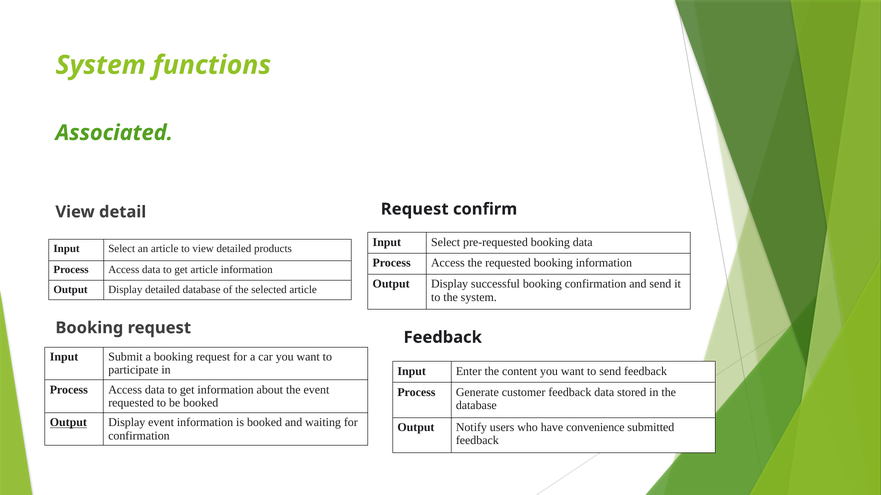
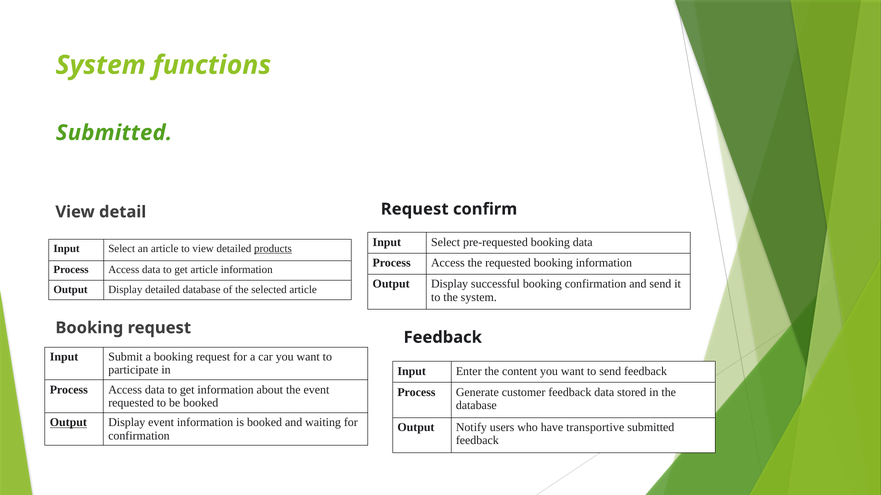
Associated: Associated -> Submitted (114, 133)
products underline: none -> present (273, 249)
convenience: convenience -> transportive (595, 428)
